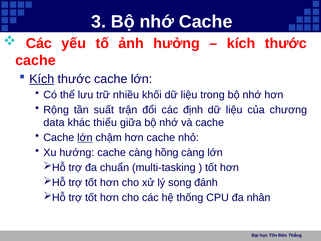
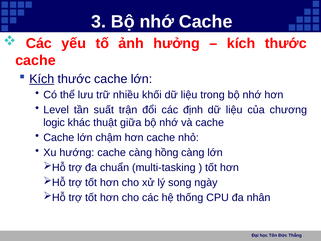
Rộng: Rộng -> Level (56, 110)
data: data -> logic (54, 123)
thiểu: thiểu -> thuật (105, 123)
lớn underline: present -> none (85, 138)
đánh: đánh -> ngày (206, 182)
